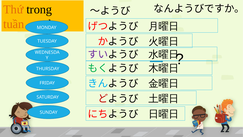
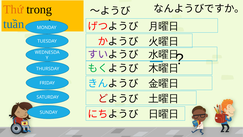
tuần colour: orange -> blue (14, 24)
